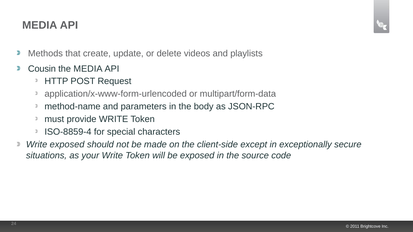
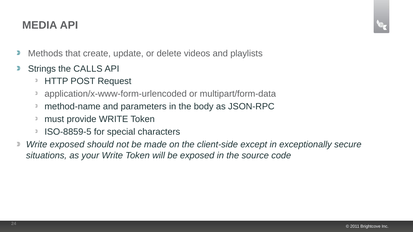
Cousin: Cousin -> Strings (42, 69)
the MEDIA: MEDIA -> CALLS (88, 69)
ISO-8859-4: ISO-8859-4 -> ISO-8859-5 (68, 132)
